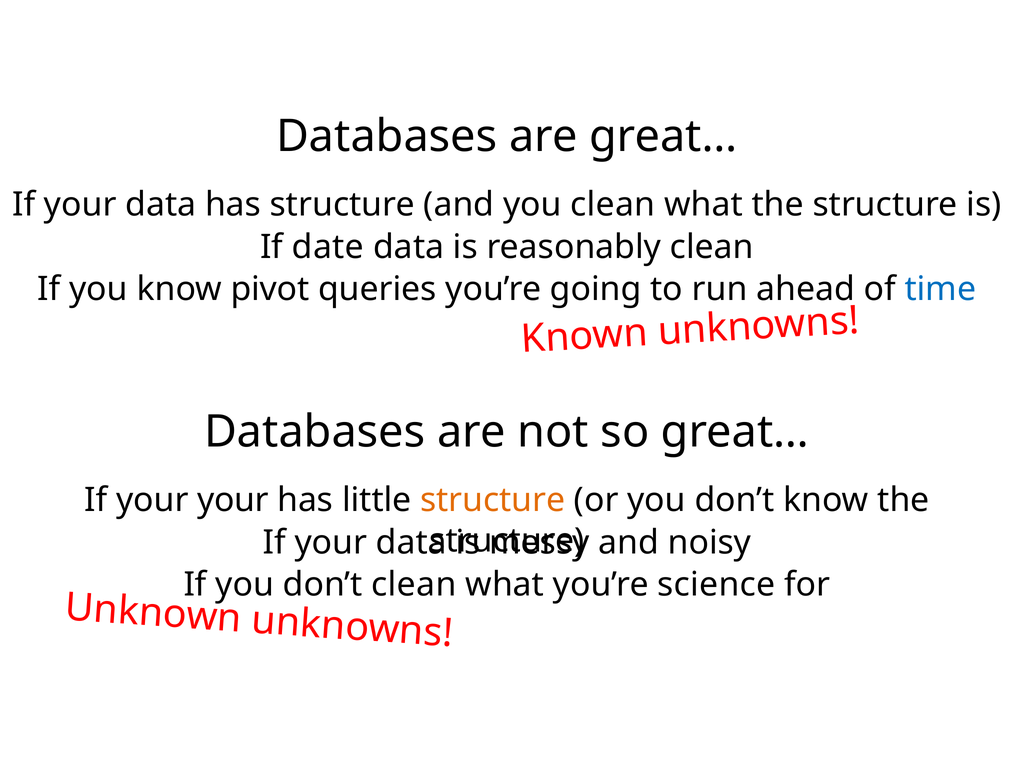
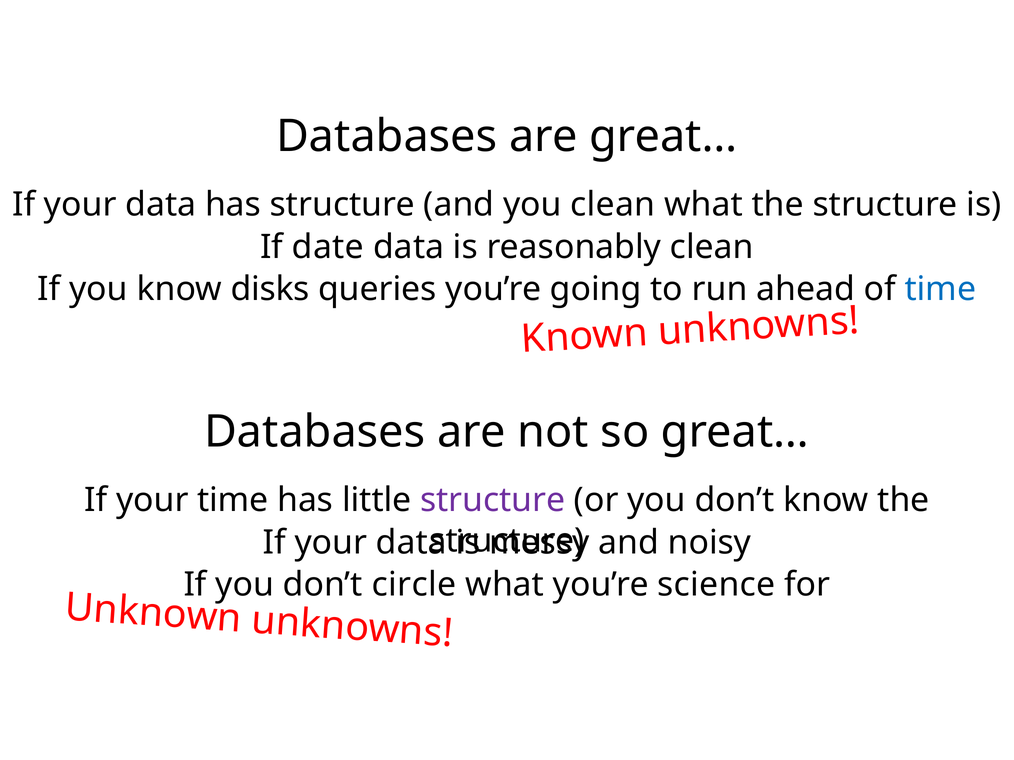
pivot: pivot -> disks (270, 289)
your your: your -> time (233, 500)
structure colour: orange -> purple (493, 500)
don’t clean: clean -> circle (414, 585)
